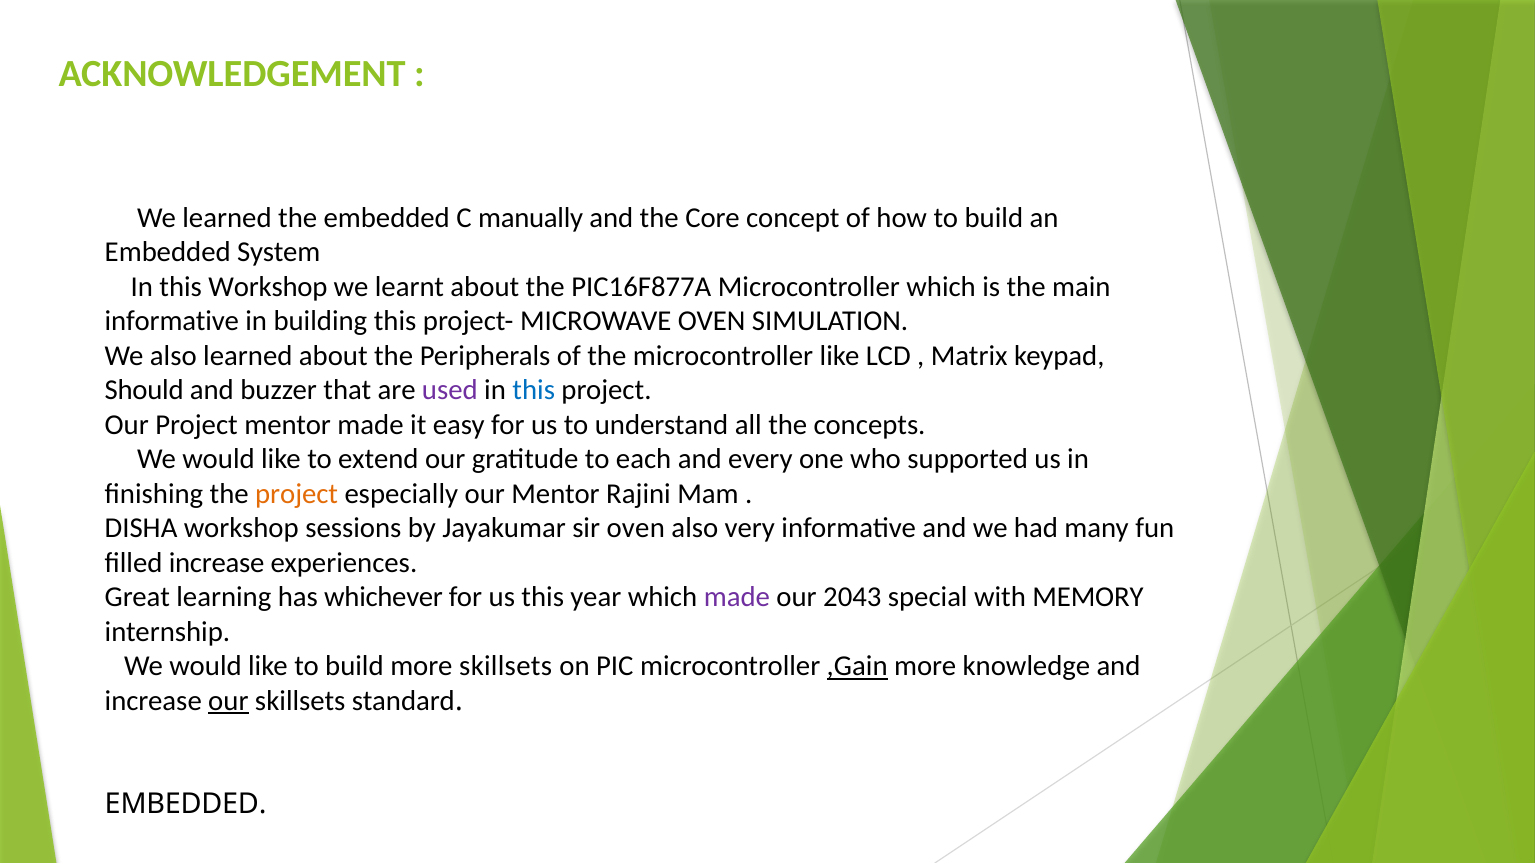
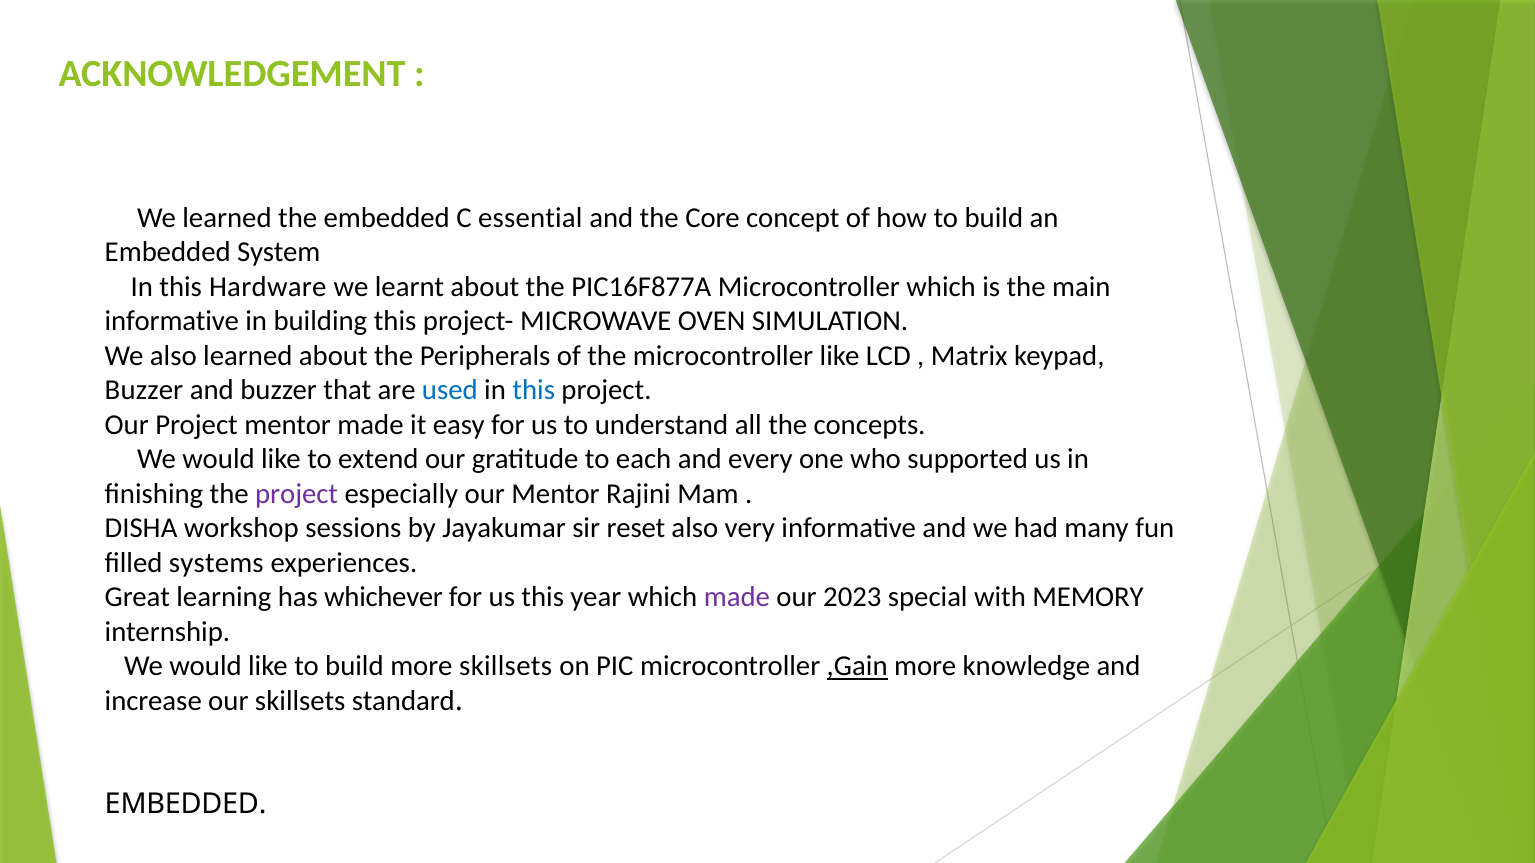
manually: manually -> essential (530, 218)
this Workshop: Workshop -> Hardware (268, 287)
Should: Should -> Buzzer (144, 390)
used colour: purple -> blue (450, 390)
project colour: orange -> purple (297, 494)
sir oven: oven -> reset (636, 529)
filled increase: increase -> systems (216, 563)
2043: 2043 -> 2023 (852, 598)
our underline: present -> none (228, 701)
